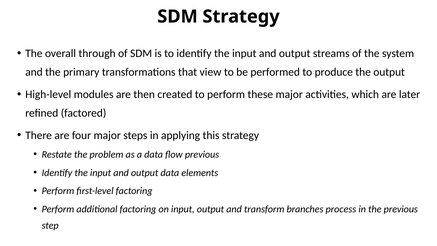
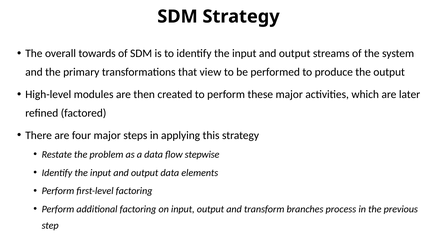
through: through -> towards (97, 53)
flow previous: previous -> stepwise (202, 154)
